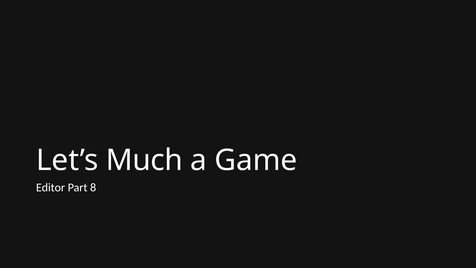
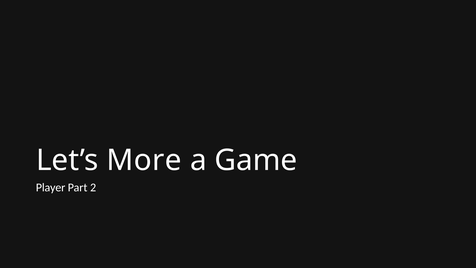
Much: Much -> More (144, 160)
Editor: Editor -> Player (51, 187)
8: 8 -> 2 (93, 187)
